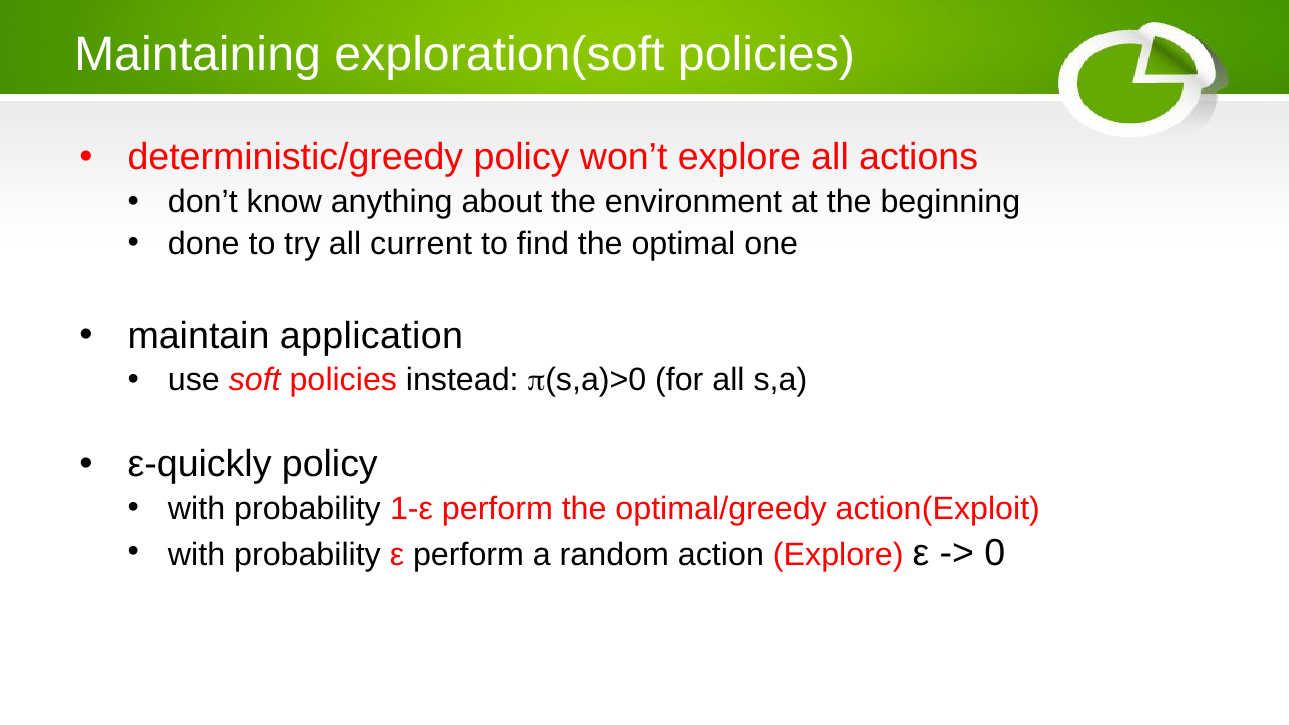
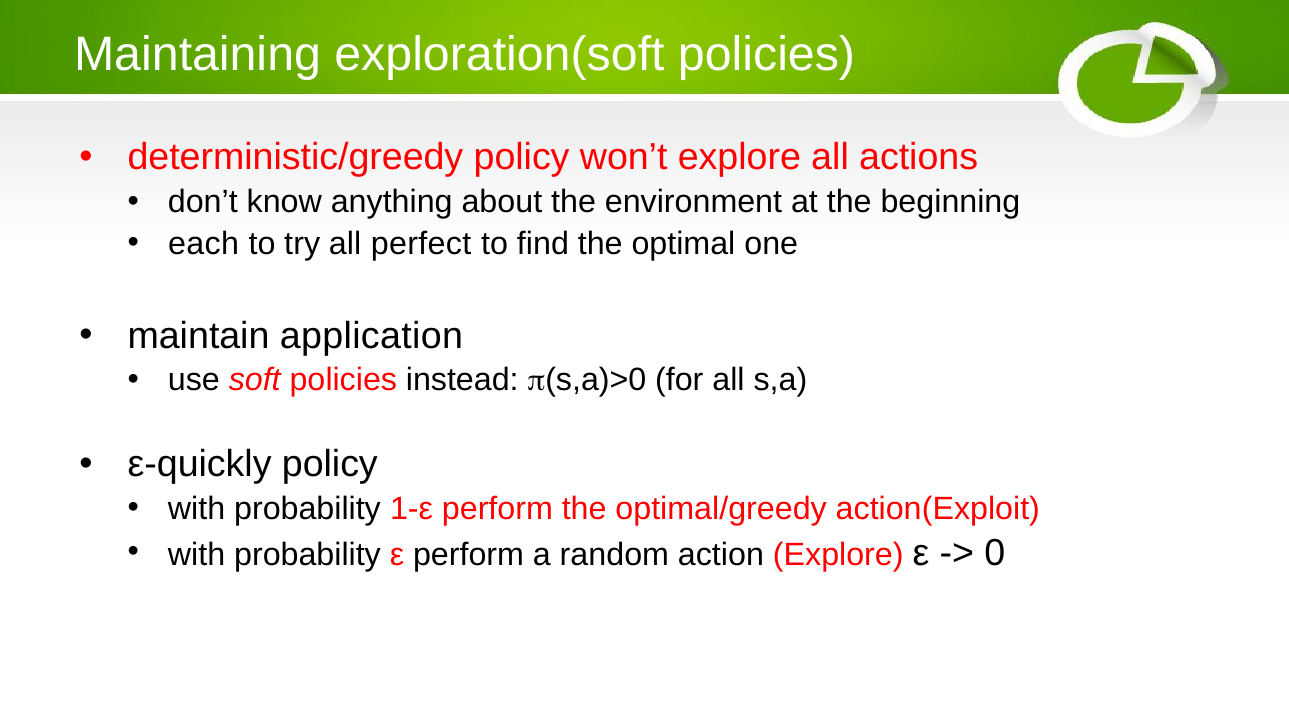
done: done -> each (204, 243)
current: current -> perfect (421, 243)
